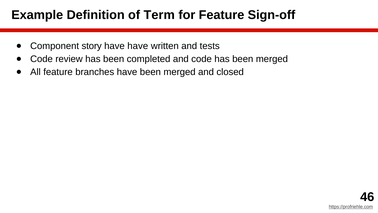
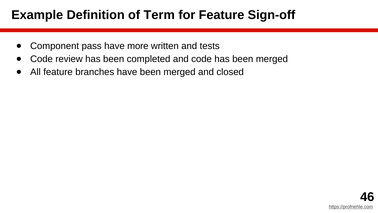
story: story -> pass (92, 46)
have have: have -> more (138, 46)
